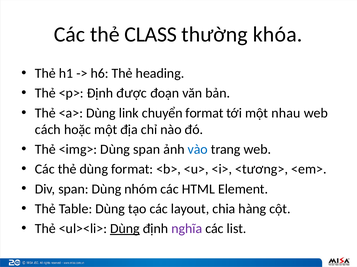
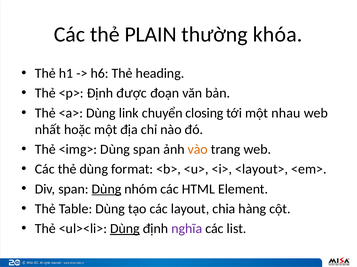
CLASS: CLASS -> PLAIN (151, 35)
chuyển format: format -> closing (204, 113)
cách: cách -> nhất (48, 130)
vào colour: blue -> orange (198, 150)
<tương>: <tương> -> <layout> (262, 170)
Dùng underline: none -> present (107, 189)
